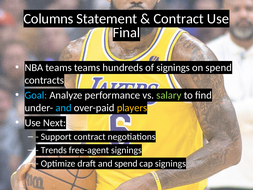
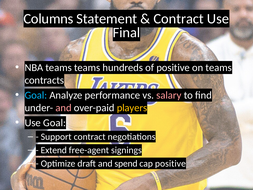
of signings: signings -> positive (173, 68)
on spend: spend -> teams (219, 68)
salary colour: light green -> pink (169, 95)
and colour: light blue -> pink (64, 108)
Use Next: Next -> Goal (55, 123)
Trends: Trends -> Extend (54, 150)
cap signings: signings -> positive (170, 163)
